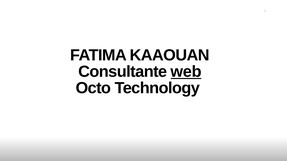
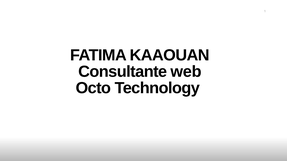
web underline: present -> none (186, 72)
